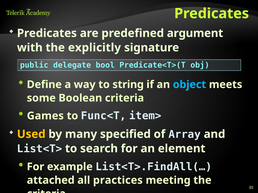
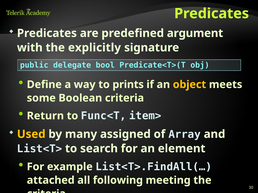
string: string -> prints (128, 85)
object colour: light blue -> yellow (189, 85)
Games: Games -> Return (45, 116)
specified: specified -> assigned (125, 134)
practices: practices -> following (118, 181)
